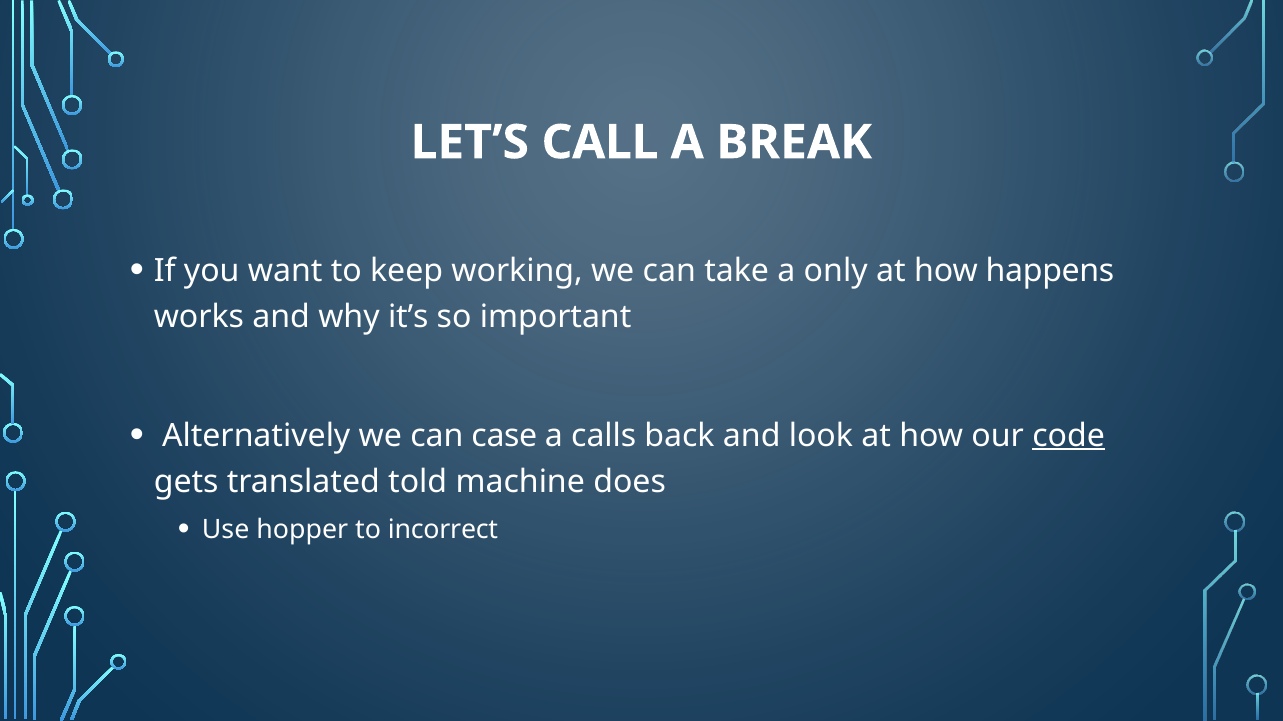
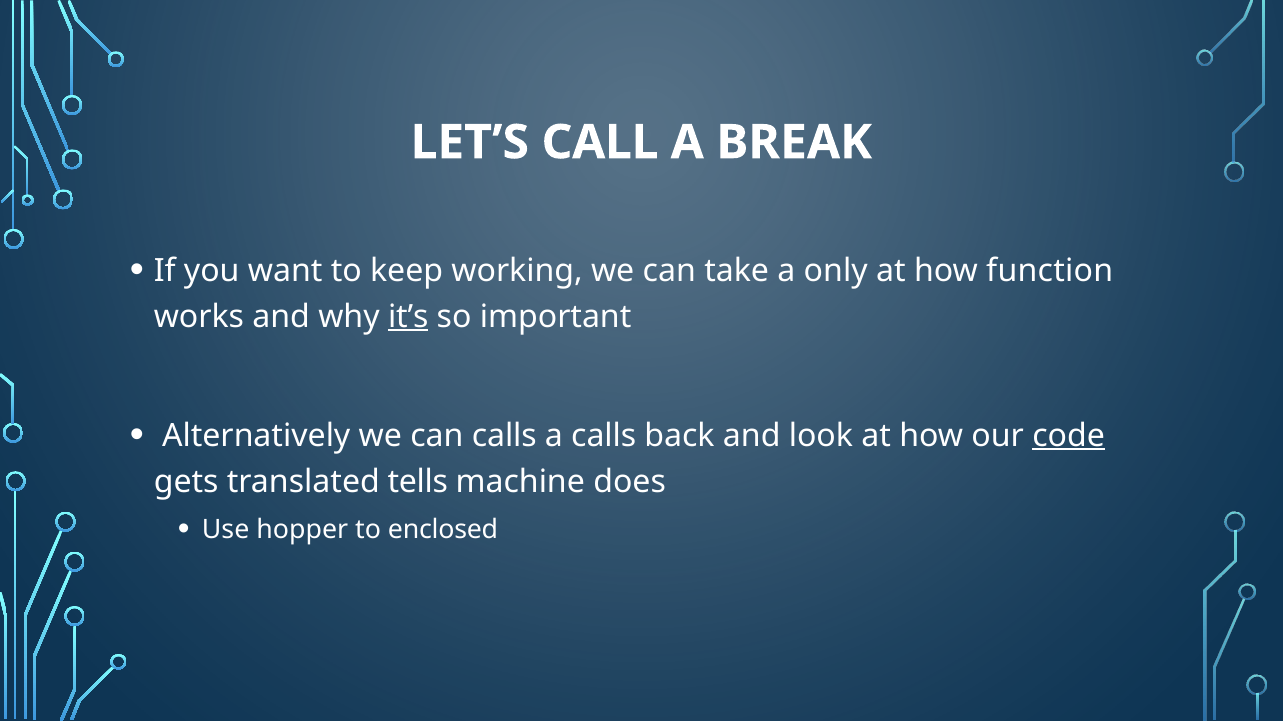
happens: happens -> function (1050, 271)
it’s underline: none -> present (408, 317)
can case: case -> calls (504, 436)
told: told -> tells (418, 482)
incorrect: incorrect -> enclosed (443, 530)
